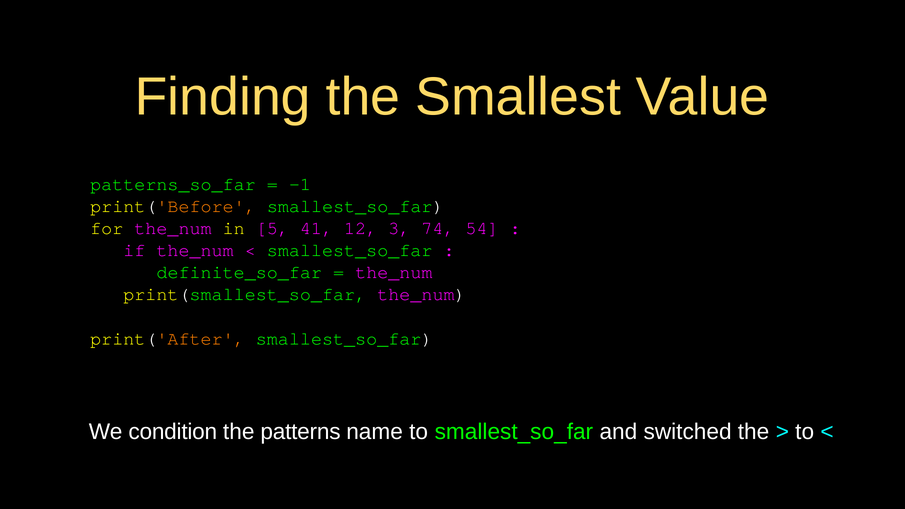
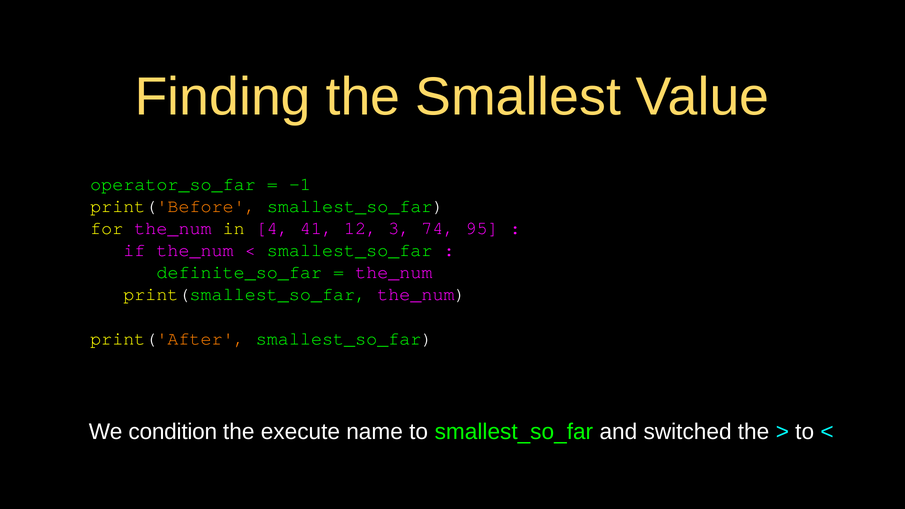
patterns_so_far: patterns_so_far -> operator_so_far (173, 184)
5: 5 -> 4 (272, 228)
54: 54 -> 95 (482, 228)
patterns: patterns -> execute (300, 432)
